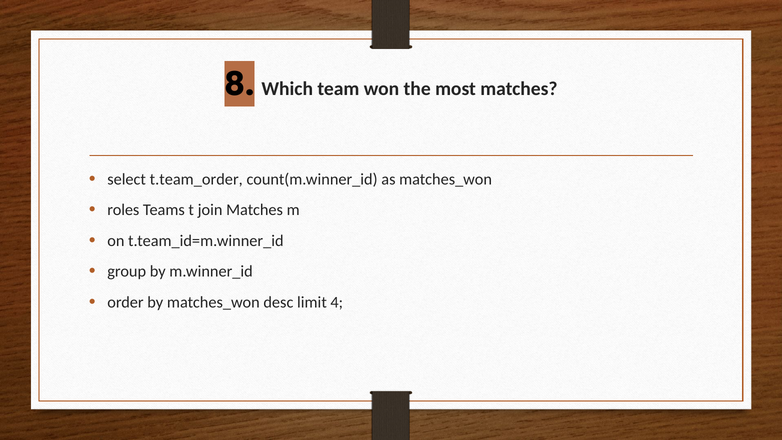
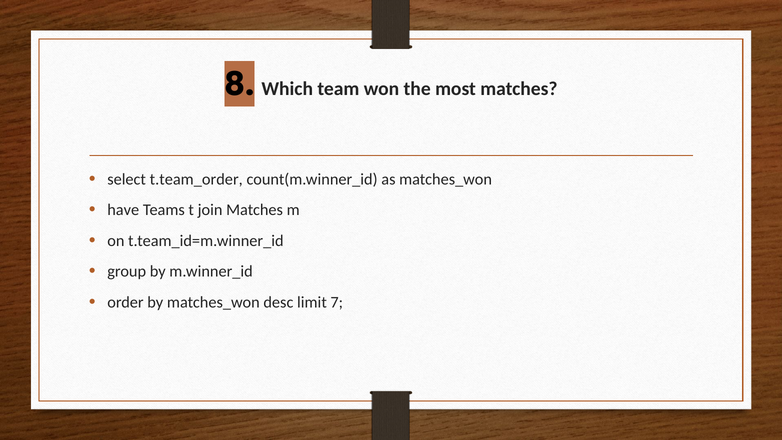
roles: roles -> have (123, 210)
4: 4 -> 7 (337, 302)
